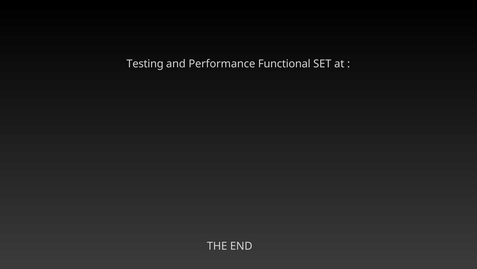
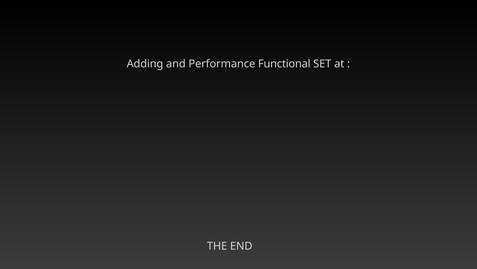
Testing: Testing -> Adding (145, 64)
